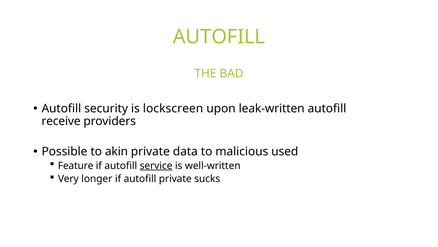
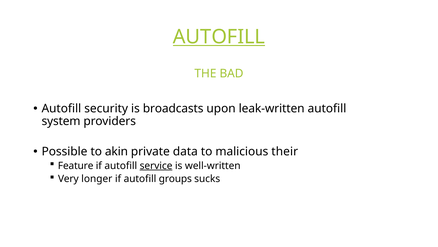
AUTOFILL underline: none -> present (219, 37)
lockscreen: lockscreen -> broadcasts (173, 108)
receive: receive -> system (61, 121)
used: used -> their (285, 151)
autofill private: private -> groups (175, 178)
